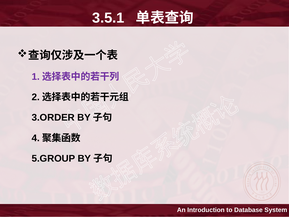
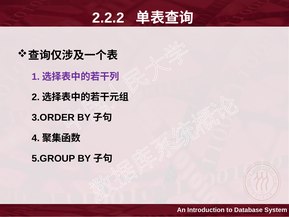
3.5.1: 3.5.1 -> 2.2.2 (108, 18)
